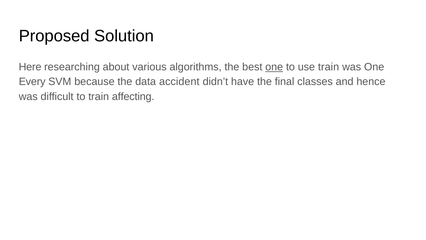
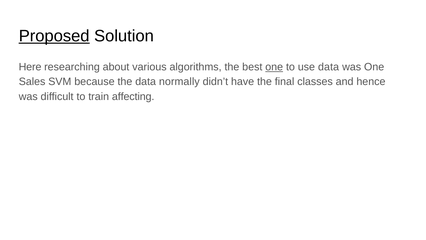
Proposed underline: none -> present (54, 36)
use train: train -> data (329, 67)
Every: Every -> Sales (32, 82)
accident: accident -> normally (179, 82)
